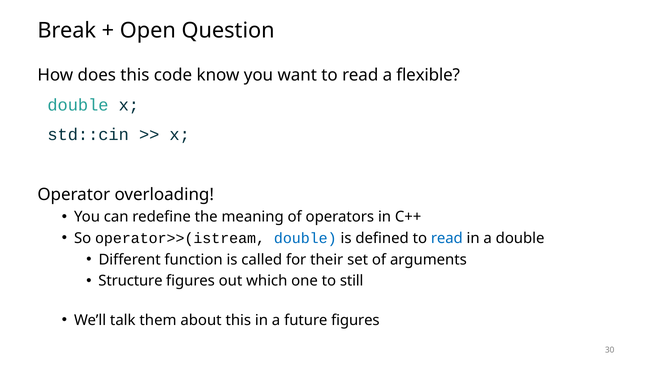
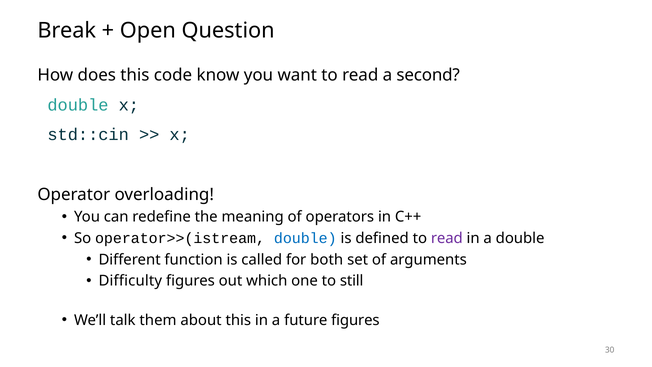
flexible: flexible -> second (428, 75)
read colour: blue -> purple (447, 238)
their: their -> both (327, 259)
Structure: Structure -> Difficulty (130, 281)
